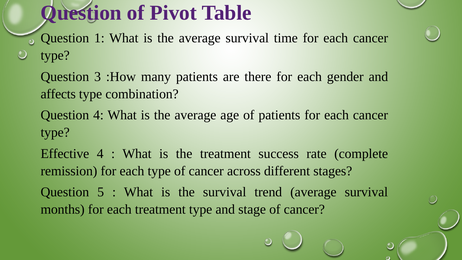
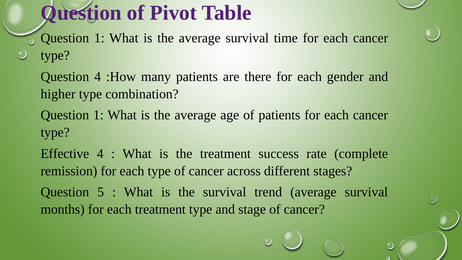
Question 3: 3 -> 4 (98, 77)
affects: affects -> higher (58, 94)
4: 4 -> 1 (98, 115)
